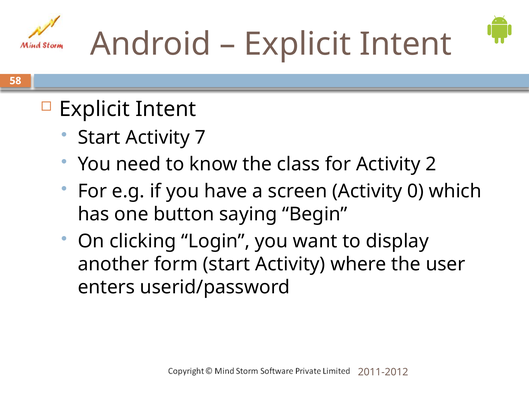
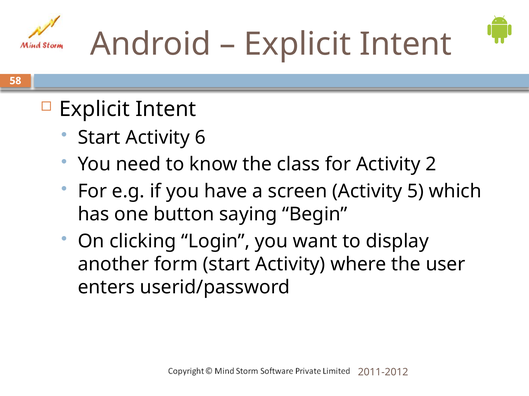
7: 7 -> 6 (200, 138)
0: 0 -> 5 (416, 192)
